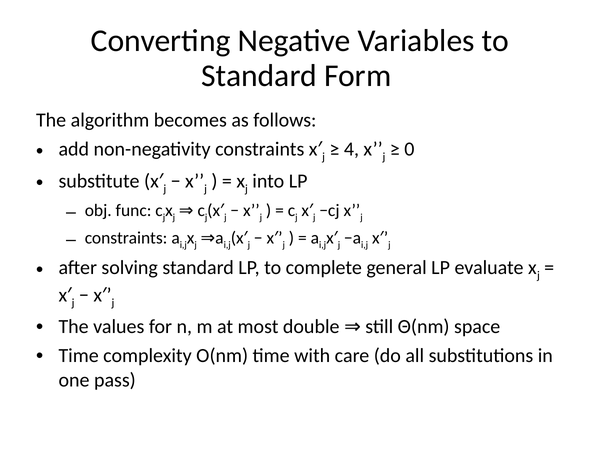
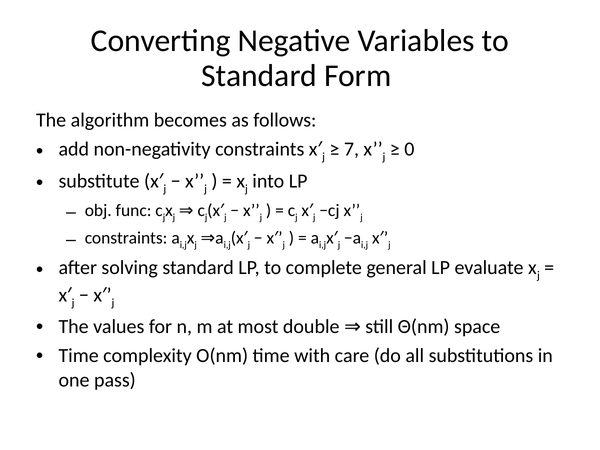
4: 4 -> 7 (351, 149)
